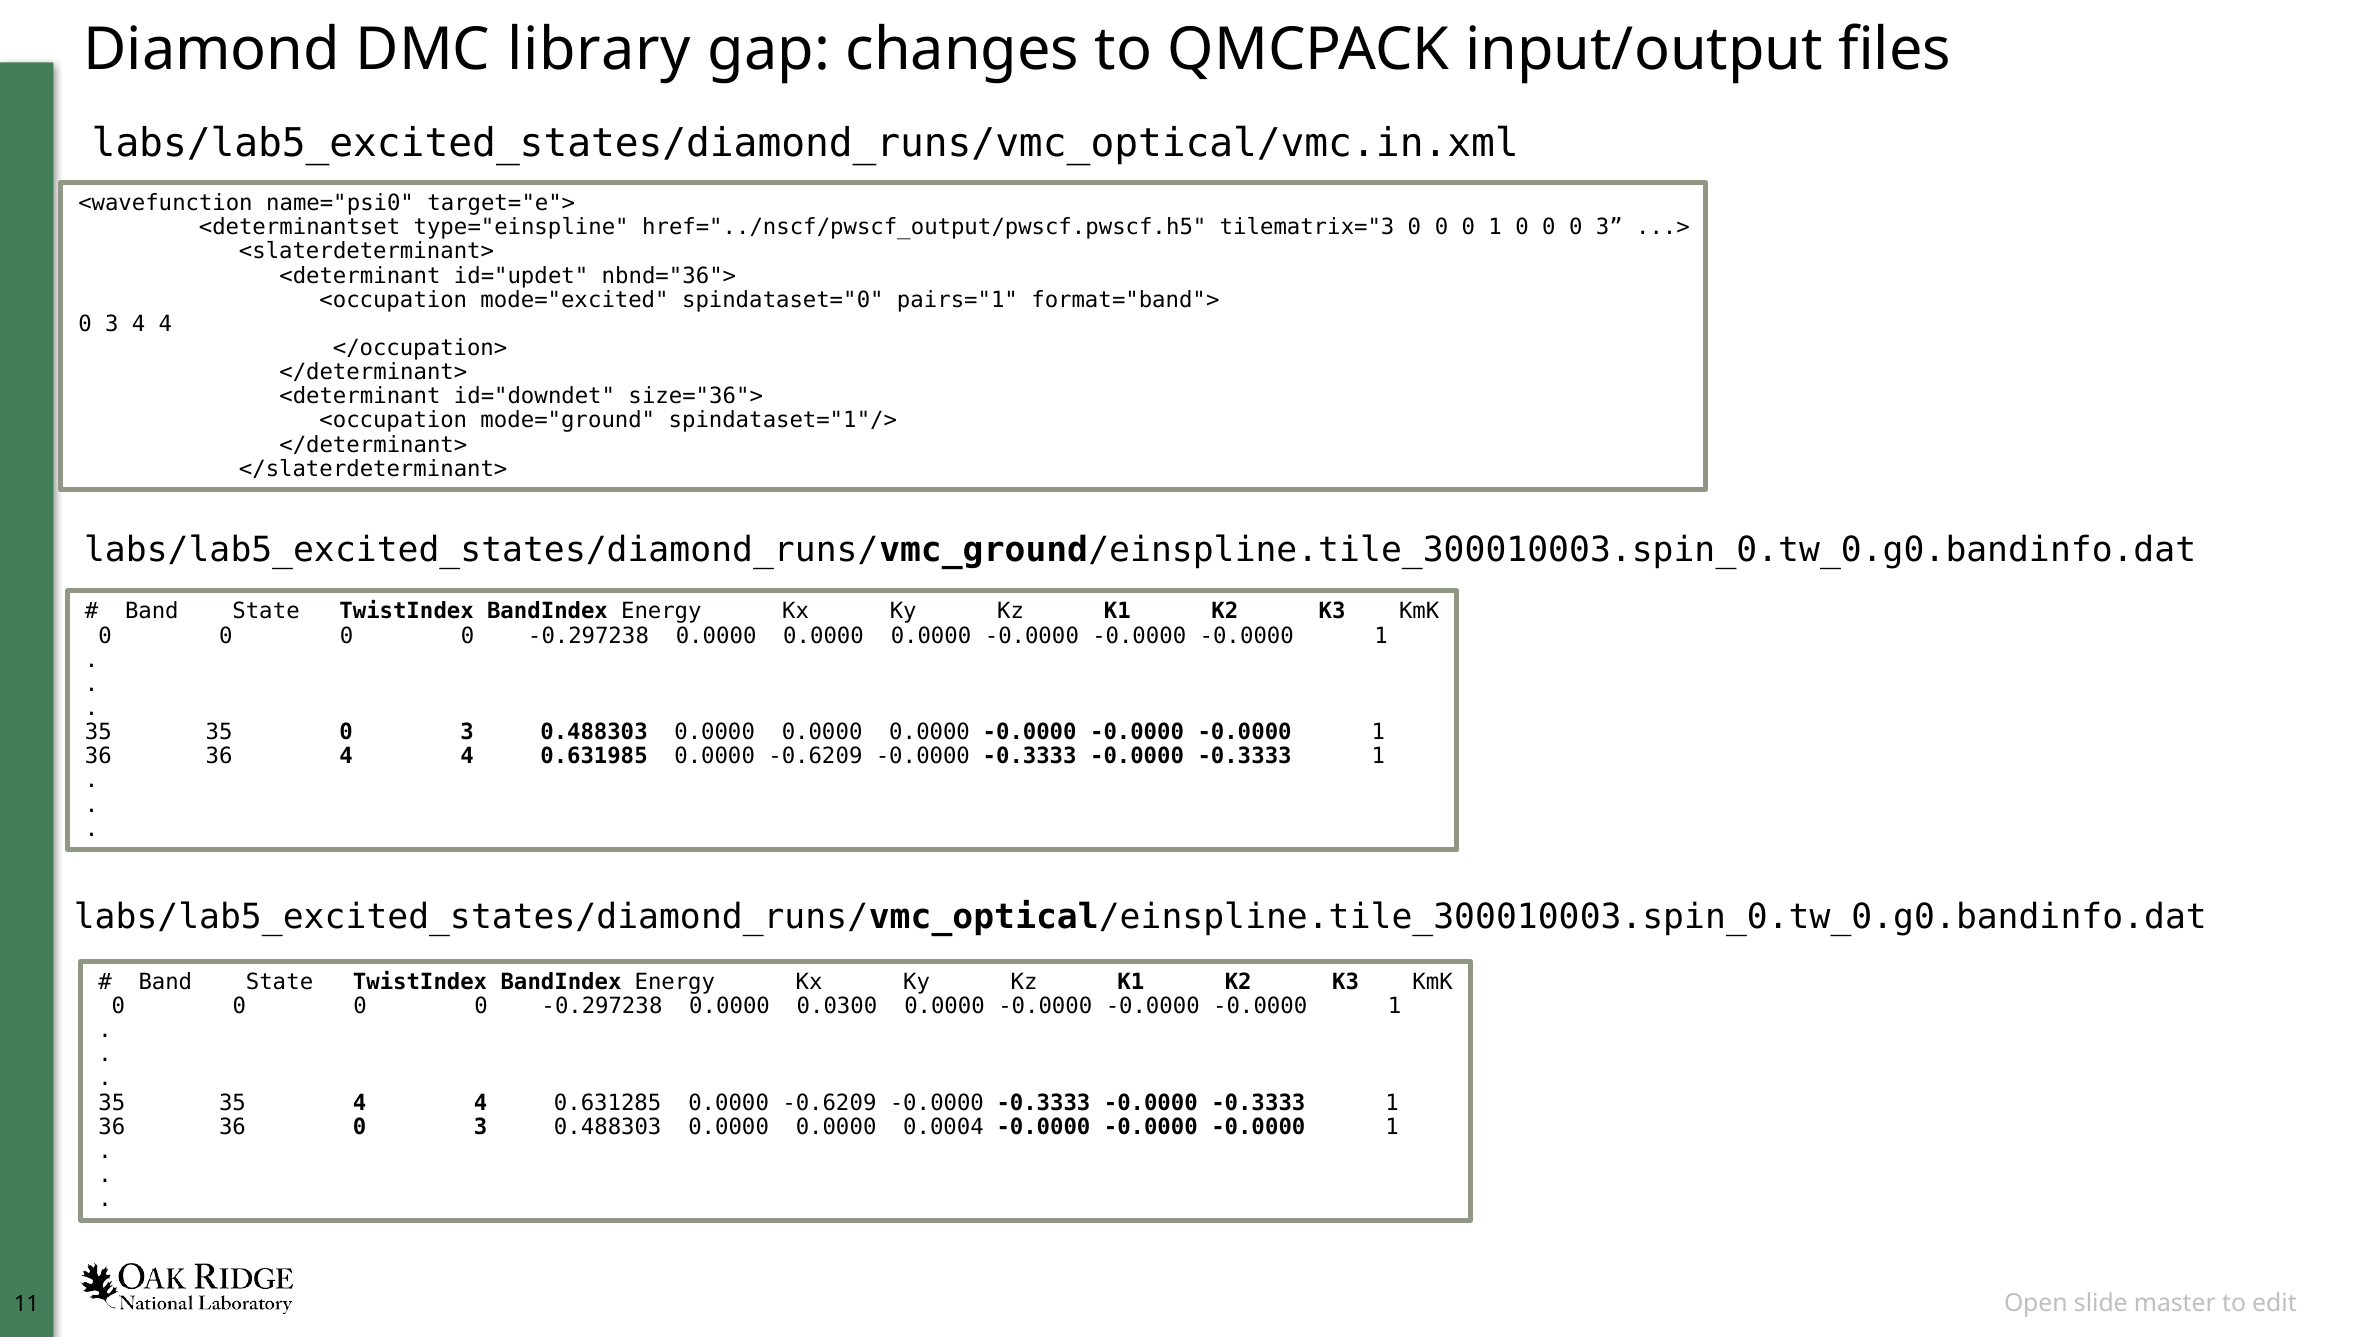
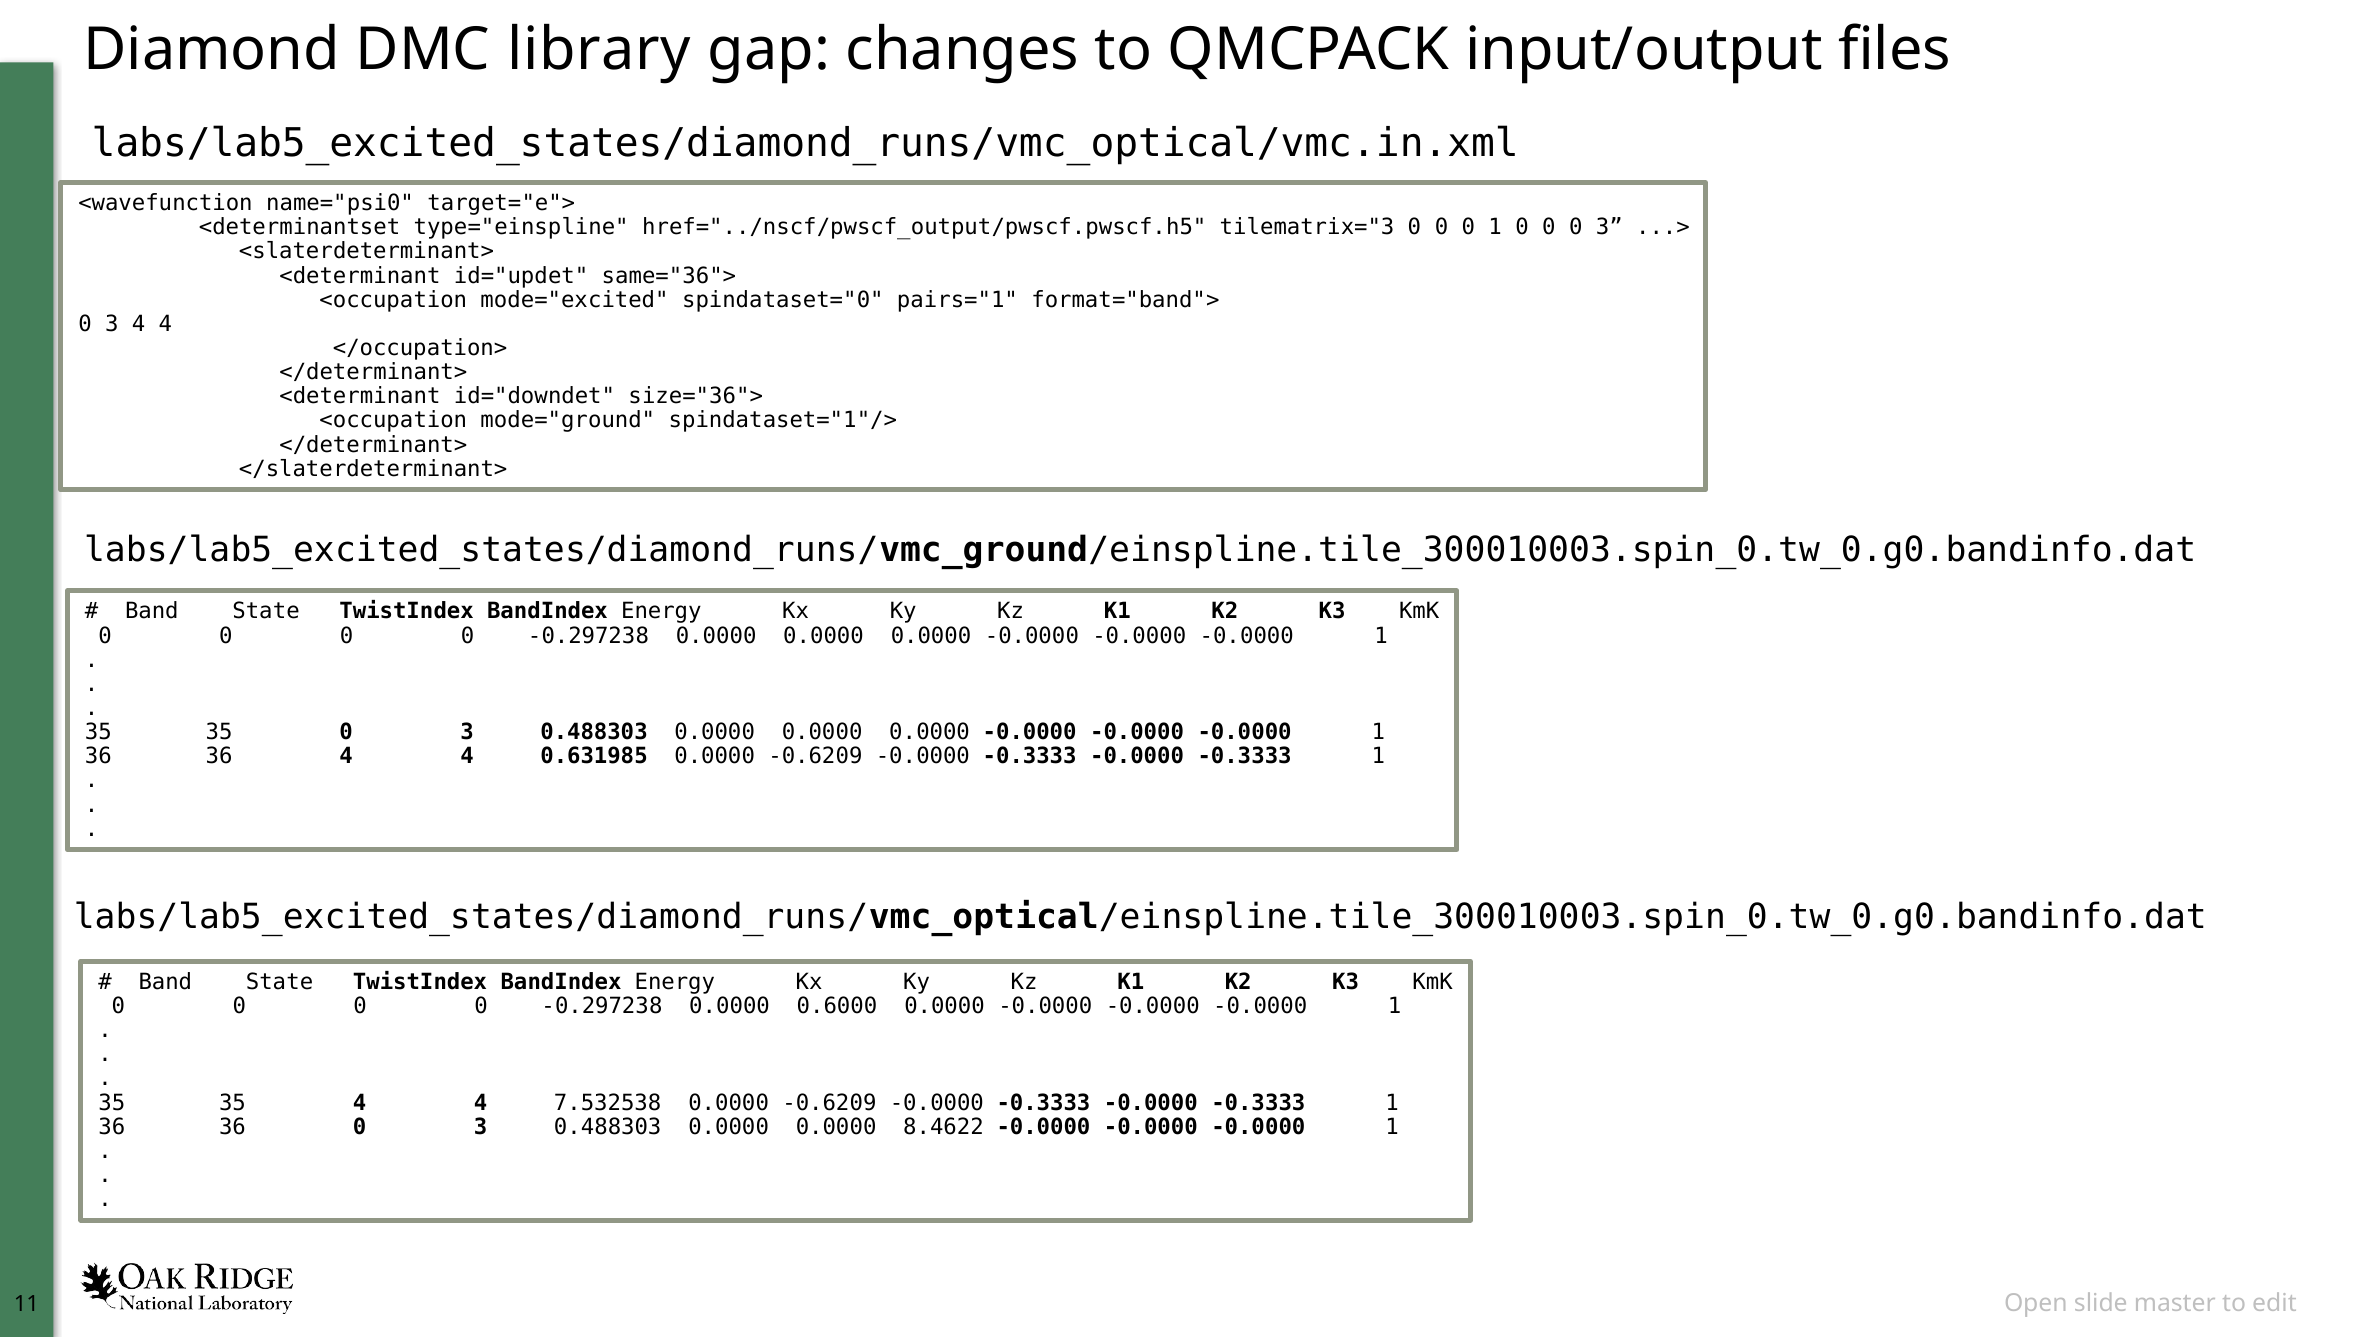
nbnd="36">: nbnd="36"> -> same="36"> (669, 276)
0.0300: 0.0300 -> 0.6000 (837, 1006)
0.631285: 0.631285 -> 7.532538 (608, 1103)
0.0004: 0.0004 -> 8.4622 (943, 1127)
